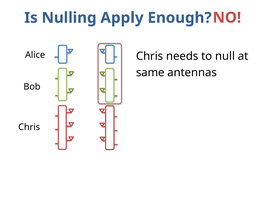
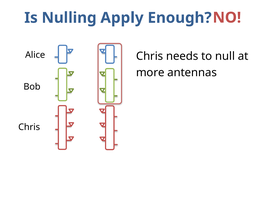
same: same -> more (150, 73)
